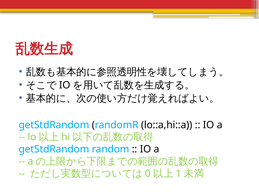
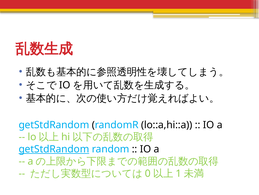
getStdRandom underline: none -> present (54, 149)
